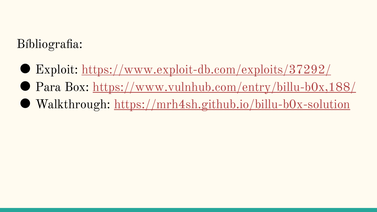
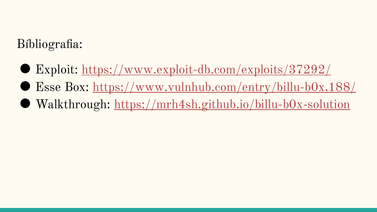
Para: Para -> Esse (48, 87)
